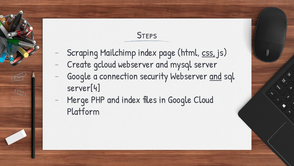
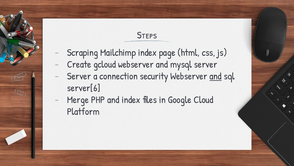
css underline: present -> none (208, 53)
Google: Google -> Server (79, 76)
server[4: server[4 -> server[6 (84, 88)
